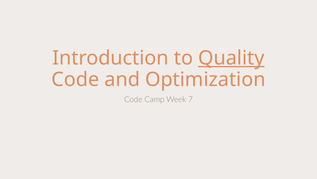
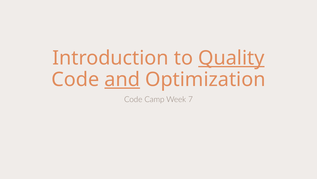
and underline: none -> present (122, 79)
